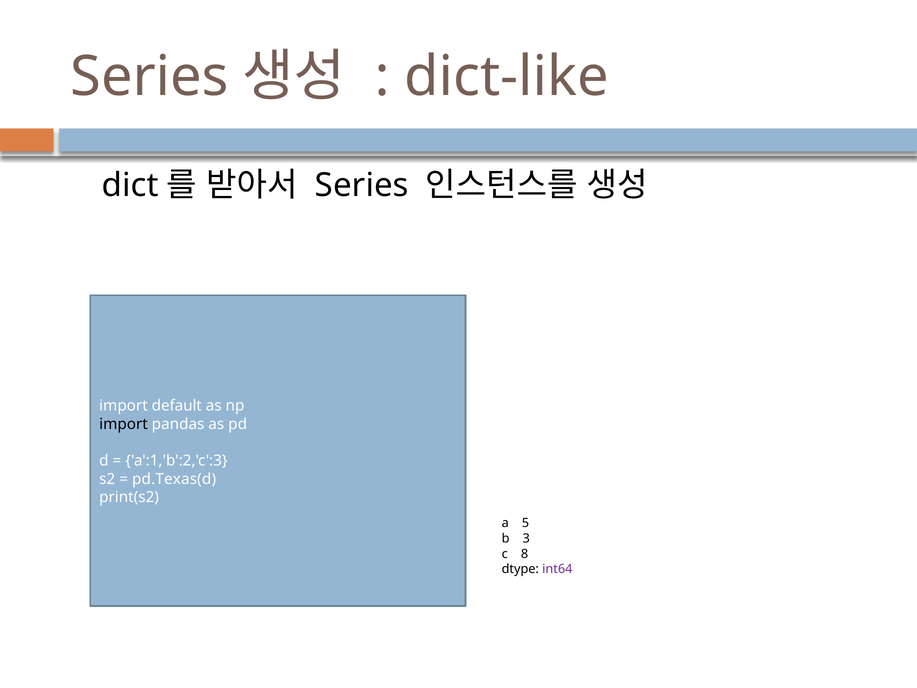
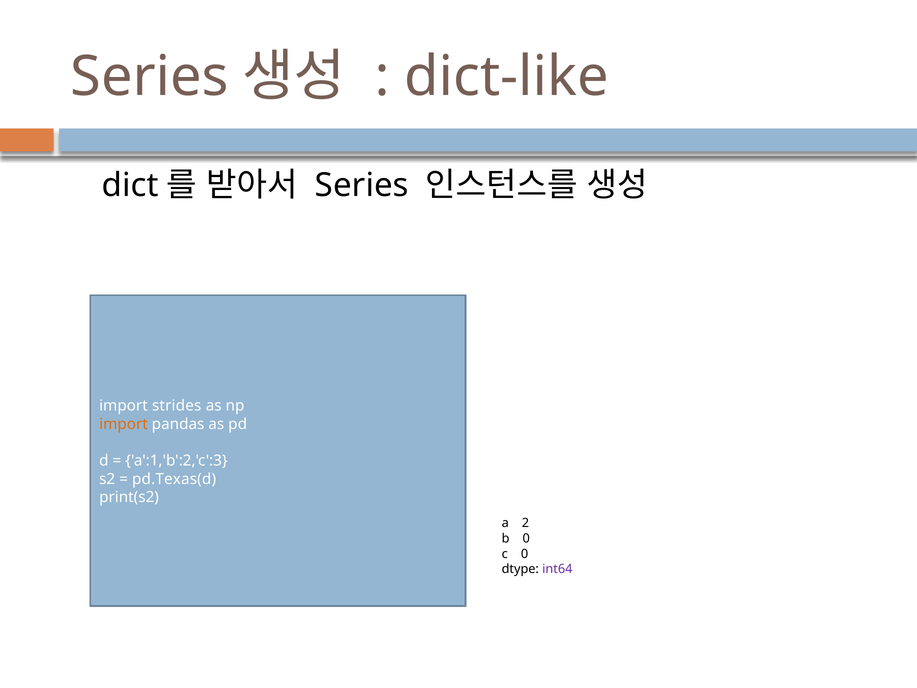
default: default -> strides (177, 406)
import colour: black -> orange (124, 424)
5: 5 -> 2 (525, 523)
b 3: 3 -> 0 (526, 538)
c 8: 8 -> 0 (525, 554)
